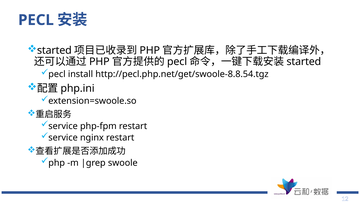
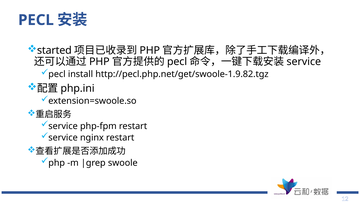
started: started -> service (304, 62)
http://pecl.php.net/get/swoole-8.8.54.tgz: http://pecl.php.net/get/swoole-8.8.54.tgz -> http://pecl.php.net/get/swoole-1.9.82.tgz (182, 74)
